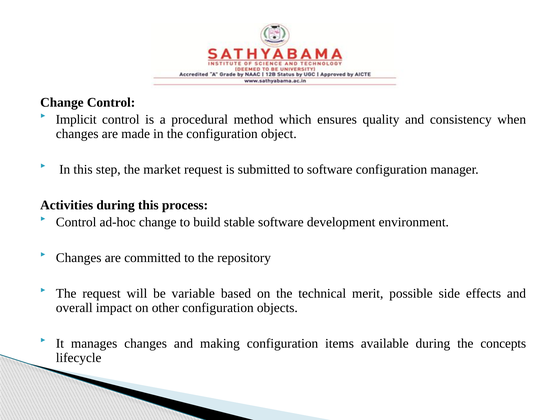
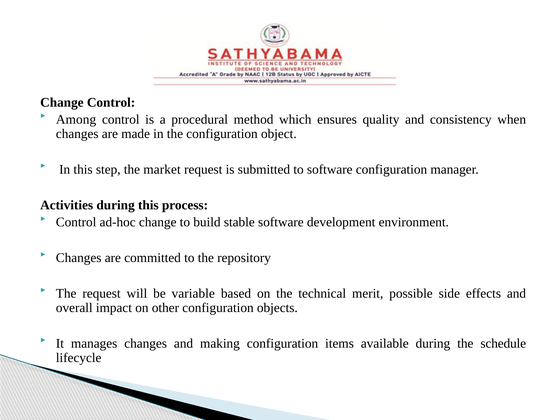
Implicit: Implicit -> Among (76, 119)
concepts: concepts -> schedule (503, 344)
